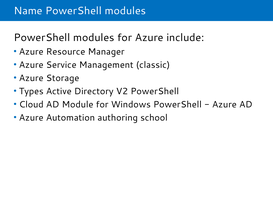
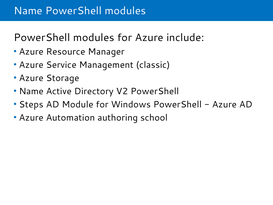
Types: Types -> Name (31, 91)
Cloud: Cloud -> Steps (31, 104)
